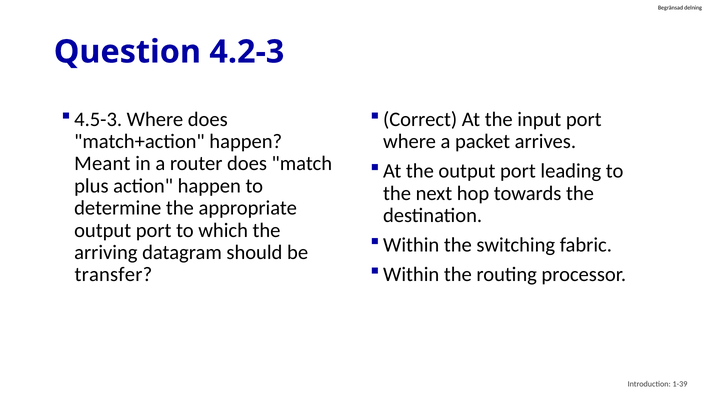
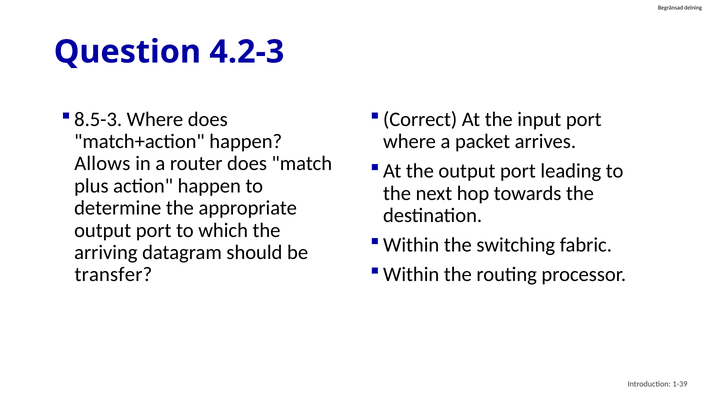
4.5-3: 4.5-3 -> 8.5-3 (98, 119)
Meant: Meant -> Allows (102, 164)
